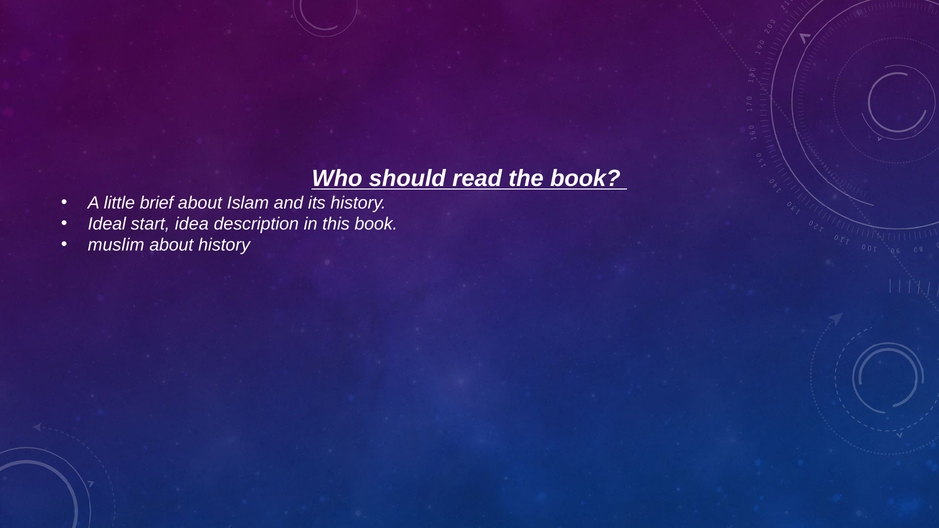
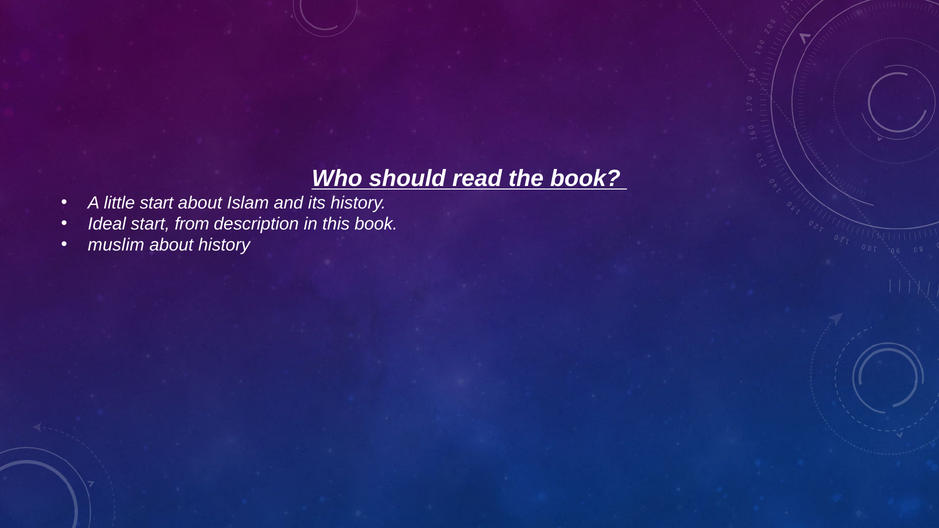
little brief: brief -> start (157, 203)
idea: idea -> from (192, 224)
